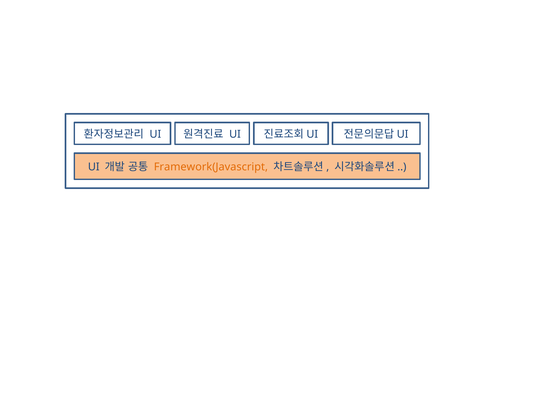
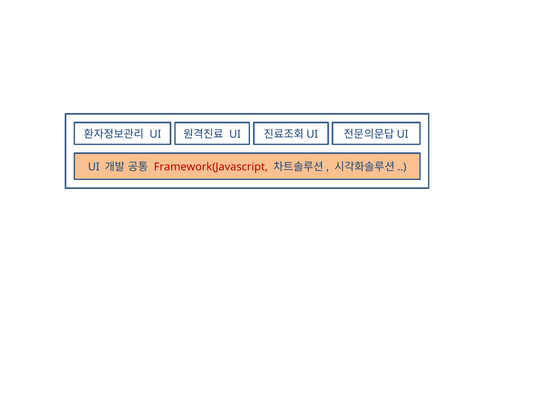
Framework(Javascript colour: orange -> red (211, 167)
